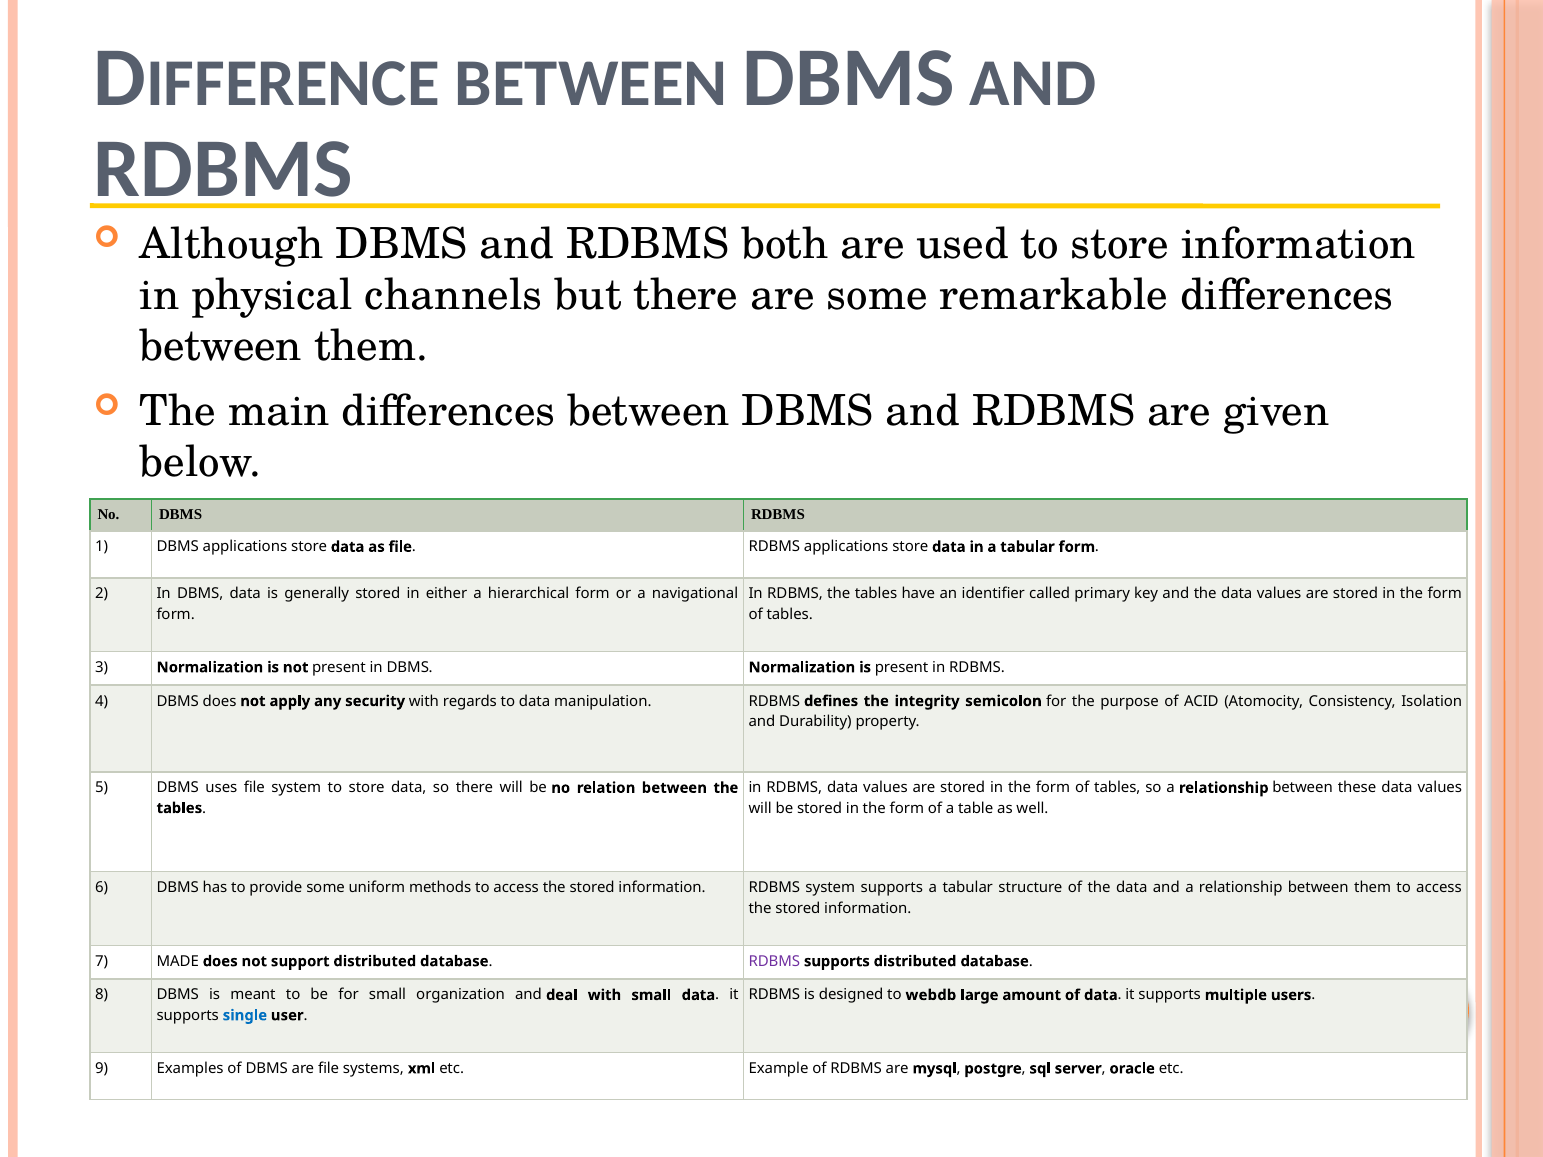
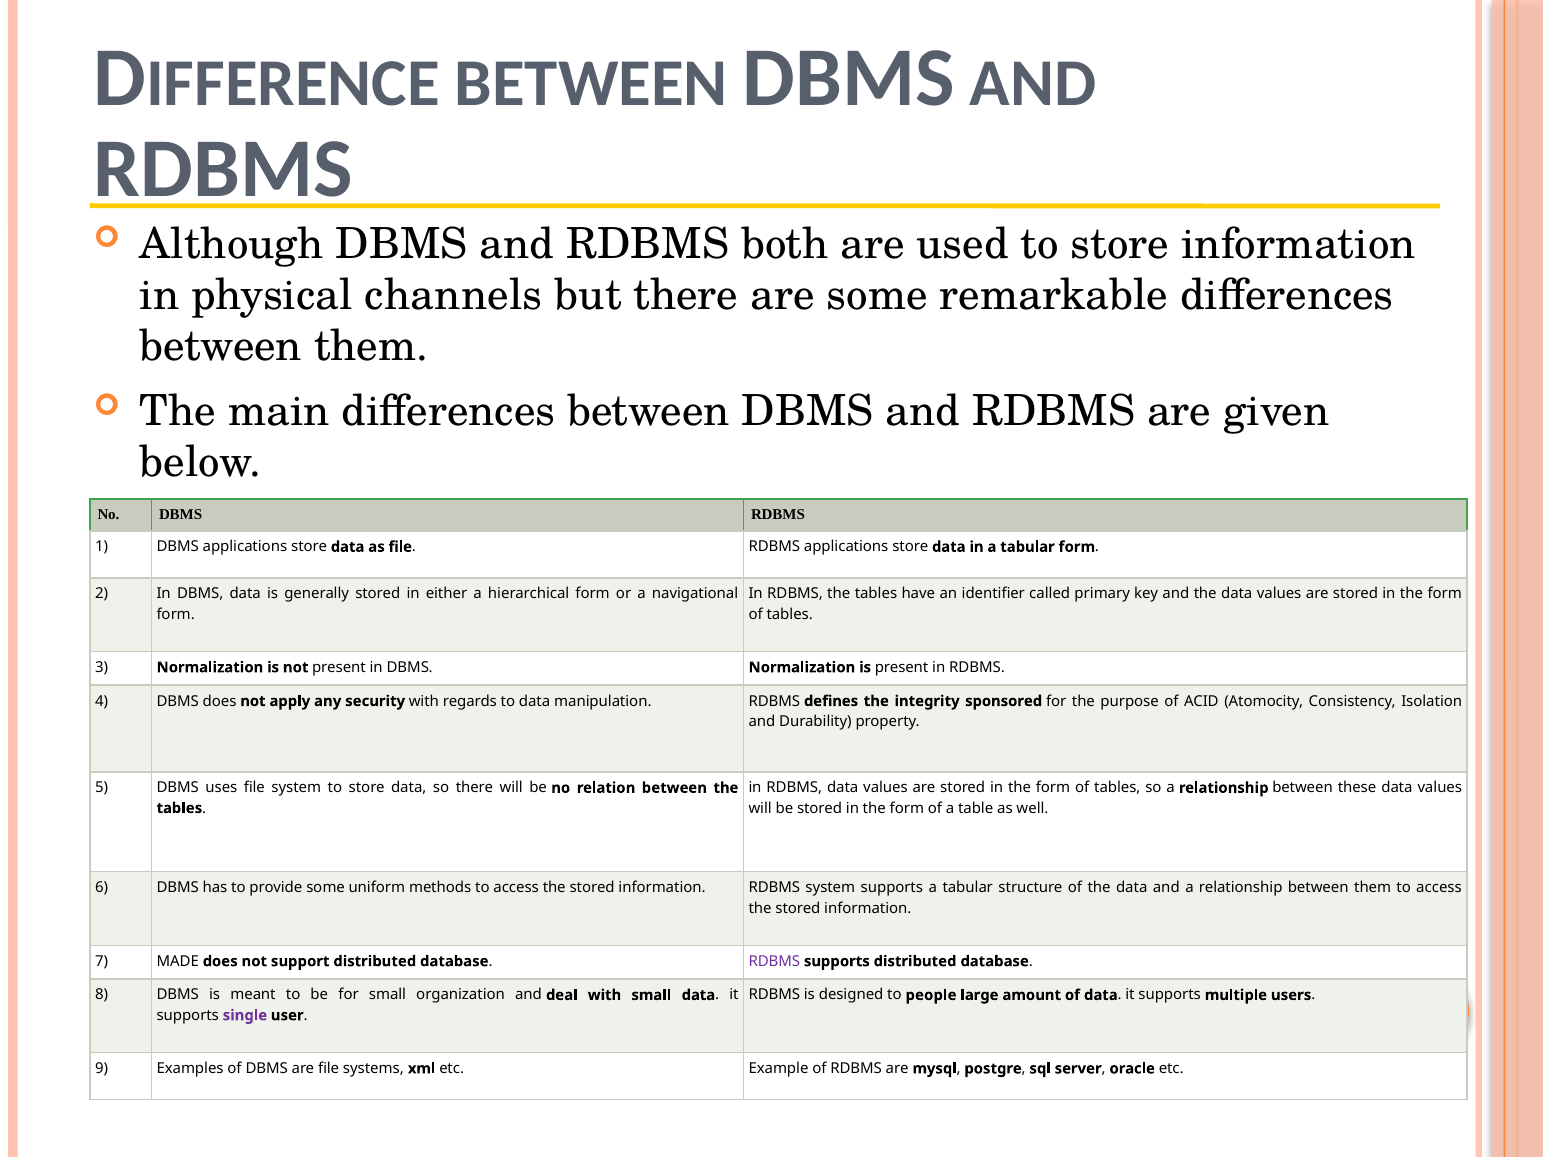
semicolon: semicolon -> sponsored (1004, 701)
webdb: webdb -> people (931, 995)
single colour: blue -> purple (245, 1016)
